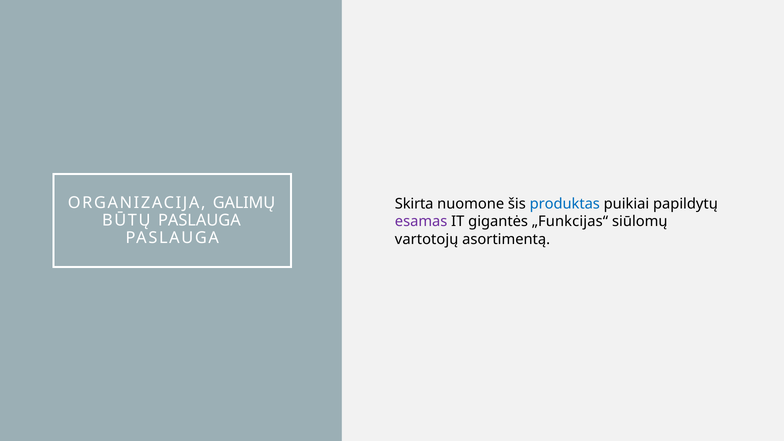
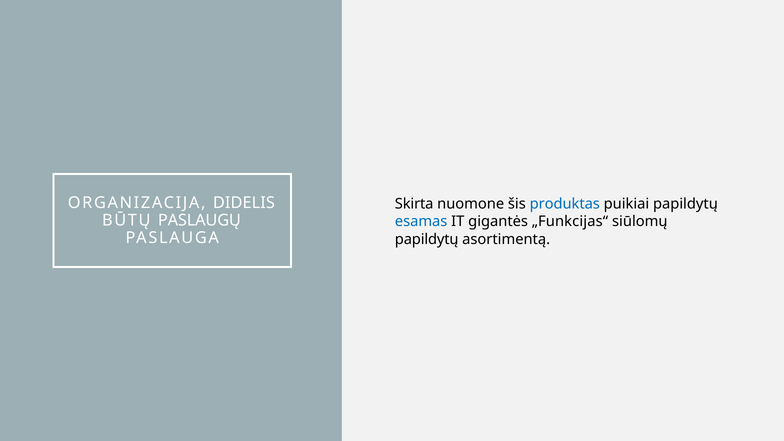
GALIMŲ: GALIMŲ -> DIDELIS (244, 203)
BŪTŲ PASLAUGA: PASLAUGA -> PASLAUGŲ (199, 220)
esamas colour: purple -> blue (421, 222)
vartotojų: vartotojų -> papildytų (427, 239)
